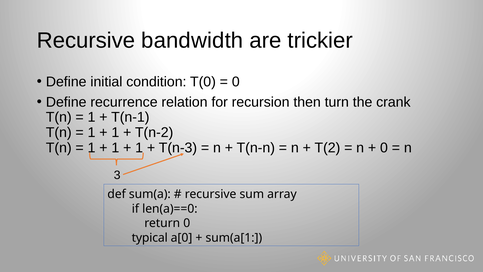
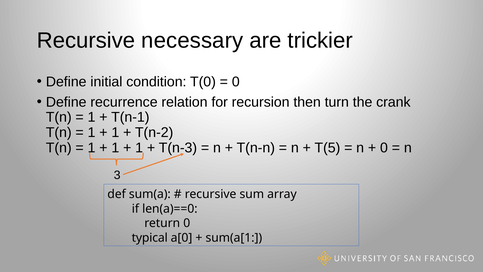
bandwidth: bandwidth -> necessary (192, 41)
T(2: T(2 -> T(5 (327, 148)
